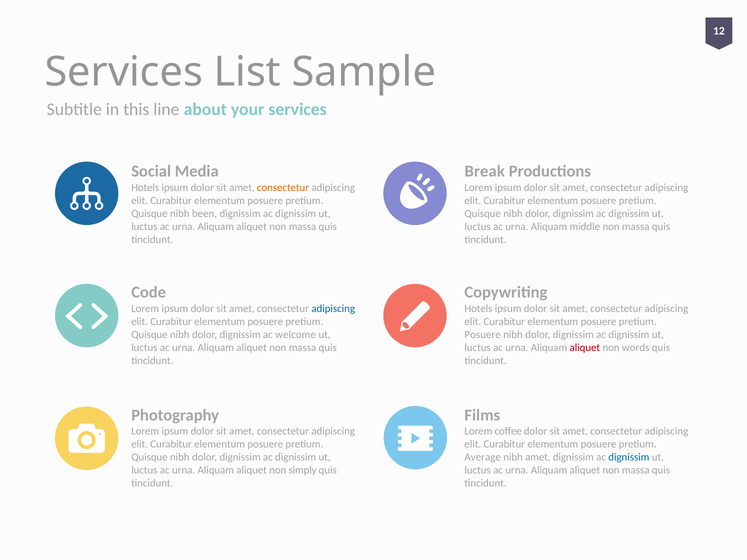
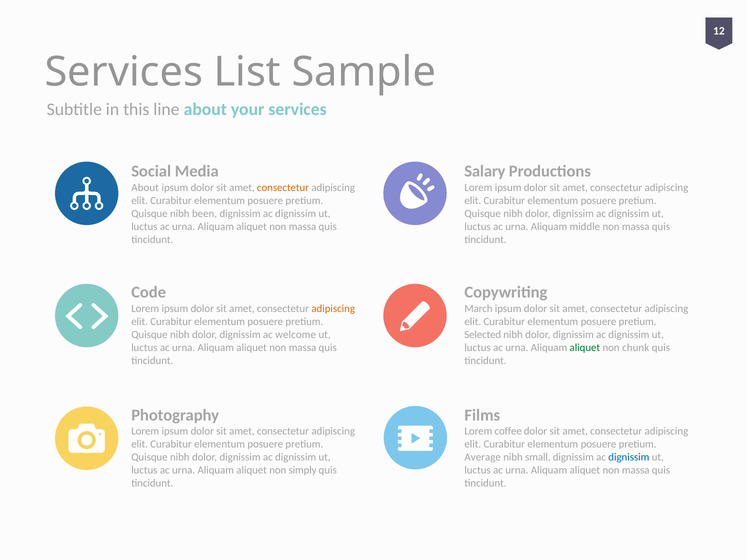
Break: Break -> Salary (485, 171)
Hotels: Hotels -> About (145, 188)
adipiscing colour: blue -> orange (333, 309)
Hotels: Hotels -> March (478, 309)
Posuere: Posuere -> Selected (483, 335)
aliquet colour: red -> green (585, 348)
words: words -> chunk (636, 348)
nibh amet: amet -> small (538, 457)
